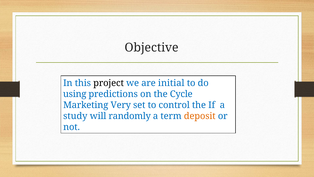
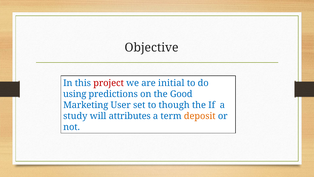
project colour: black -> red (109, 83)
Cycle: Cycle -> Good (181, 94)
Very: Very -> User (121, 105)
control: control -> though (174, 105)
randomly: randomly -> attributes (130, 116)
